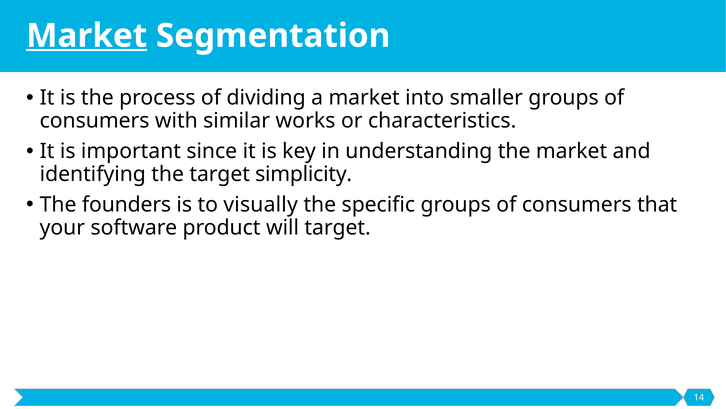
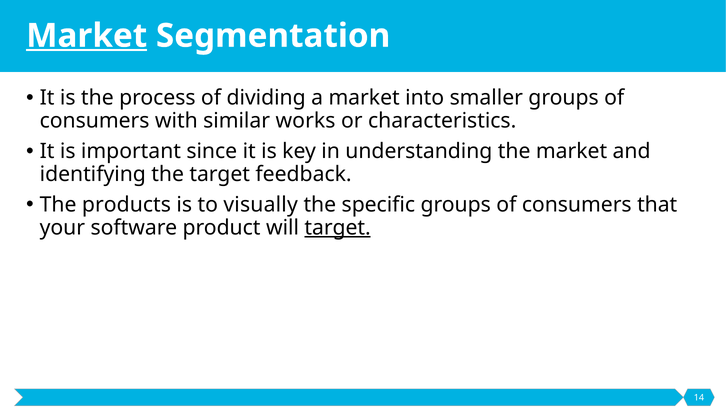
simplicity: simplicity -> feedback (304, 174)
founders: founders -> products (126, 204)
target underline: none -> present (338, 227)
